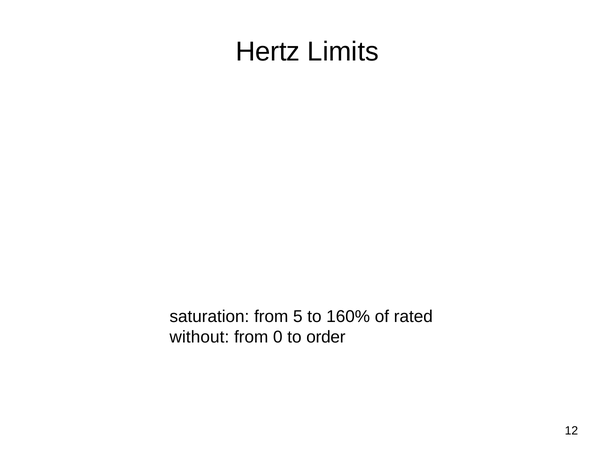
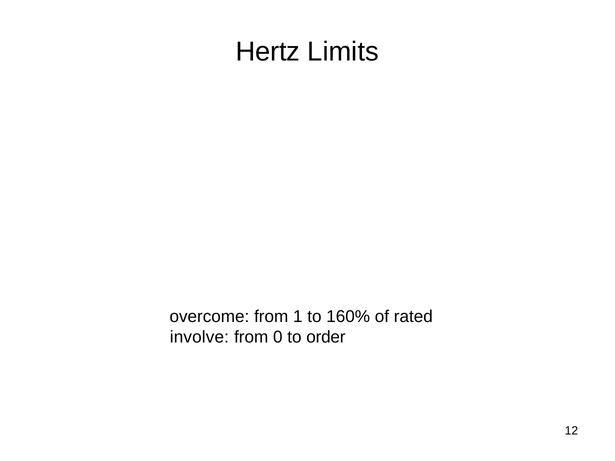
saturation: saturation -> overcome (209, 317)
5: 5 -> 1 (298, 317)
without: without -> involve (199, 337)
